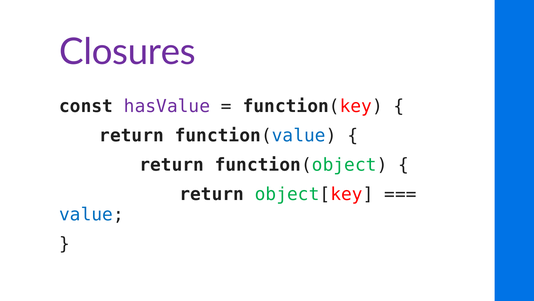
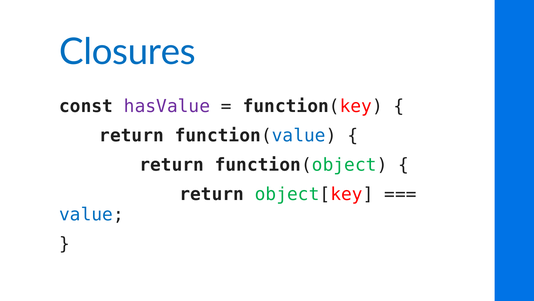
Closures colour: purple -> blue (128, 52)
